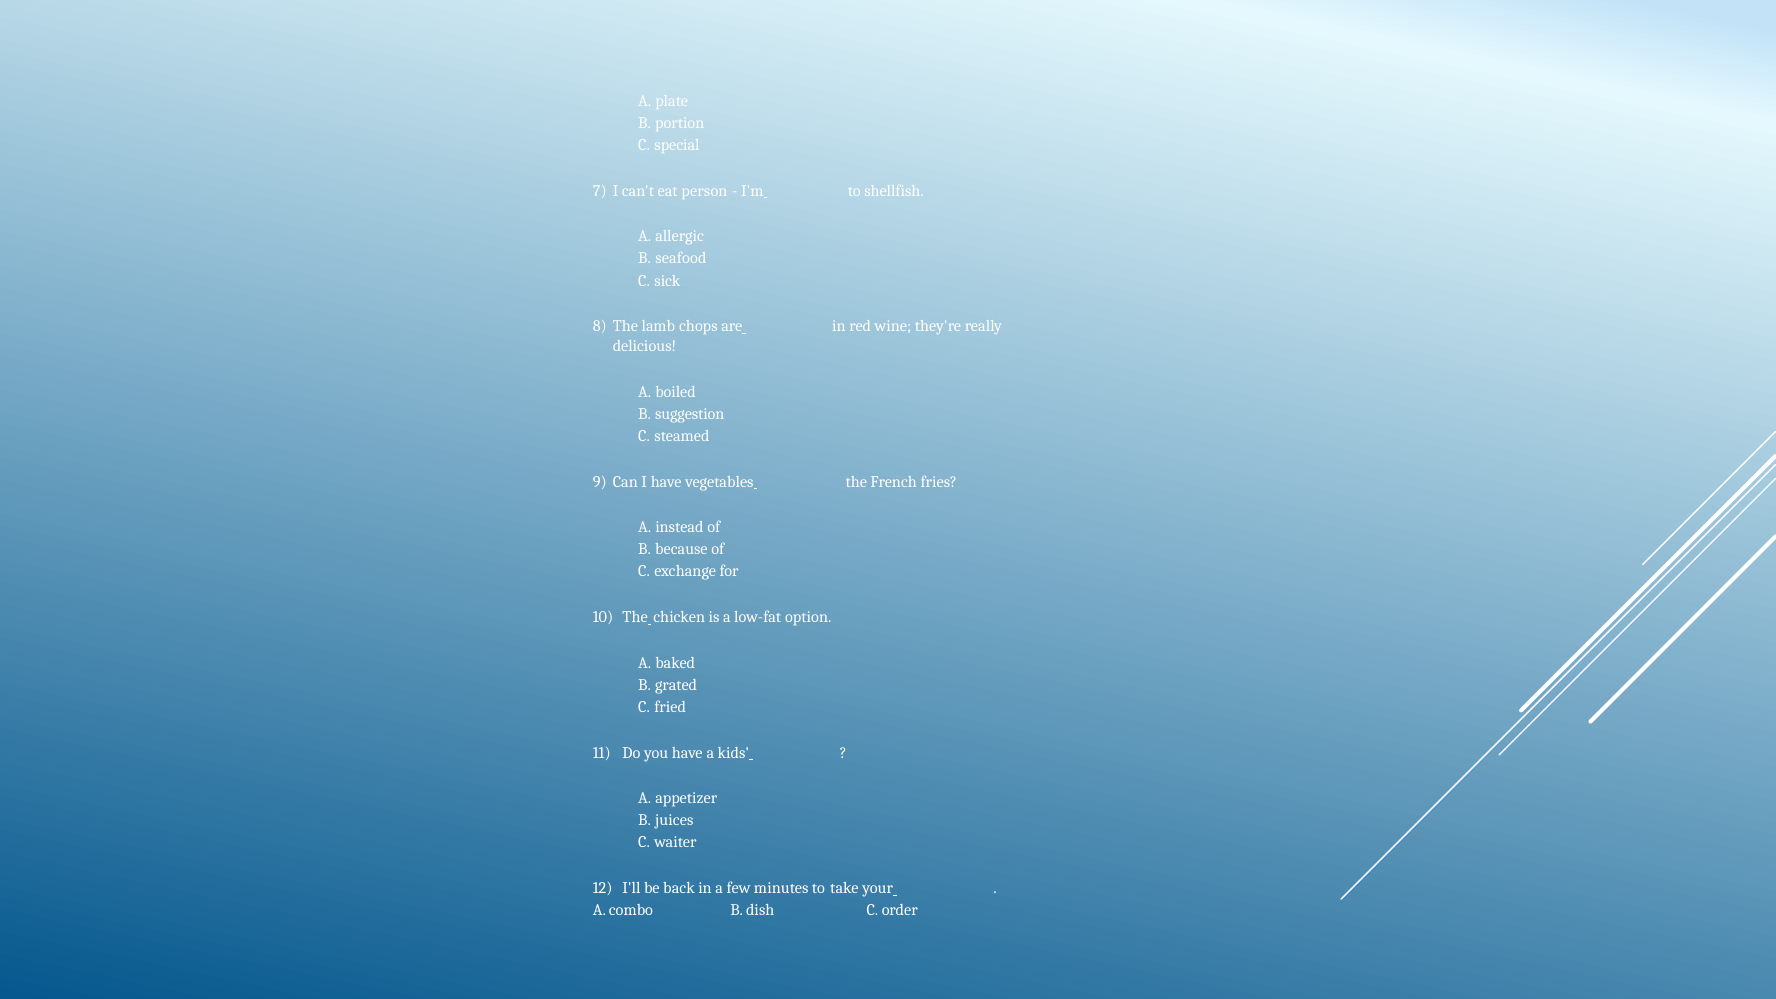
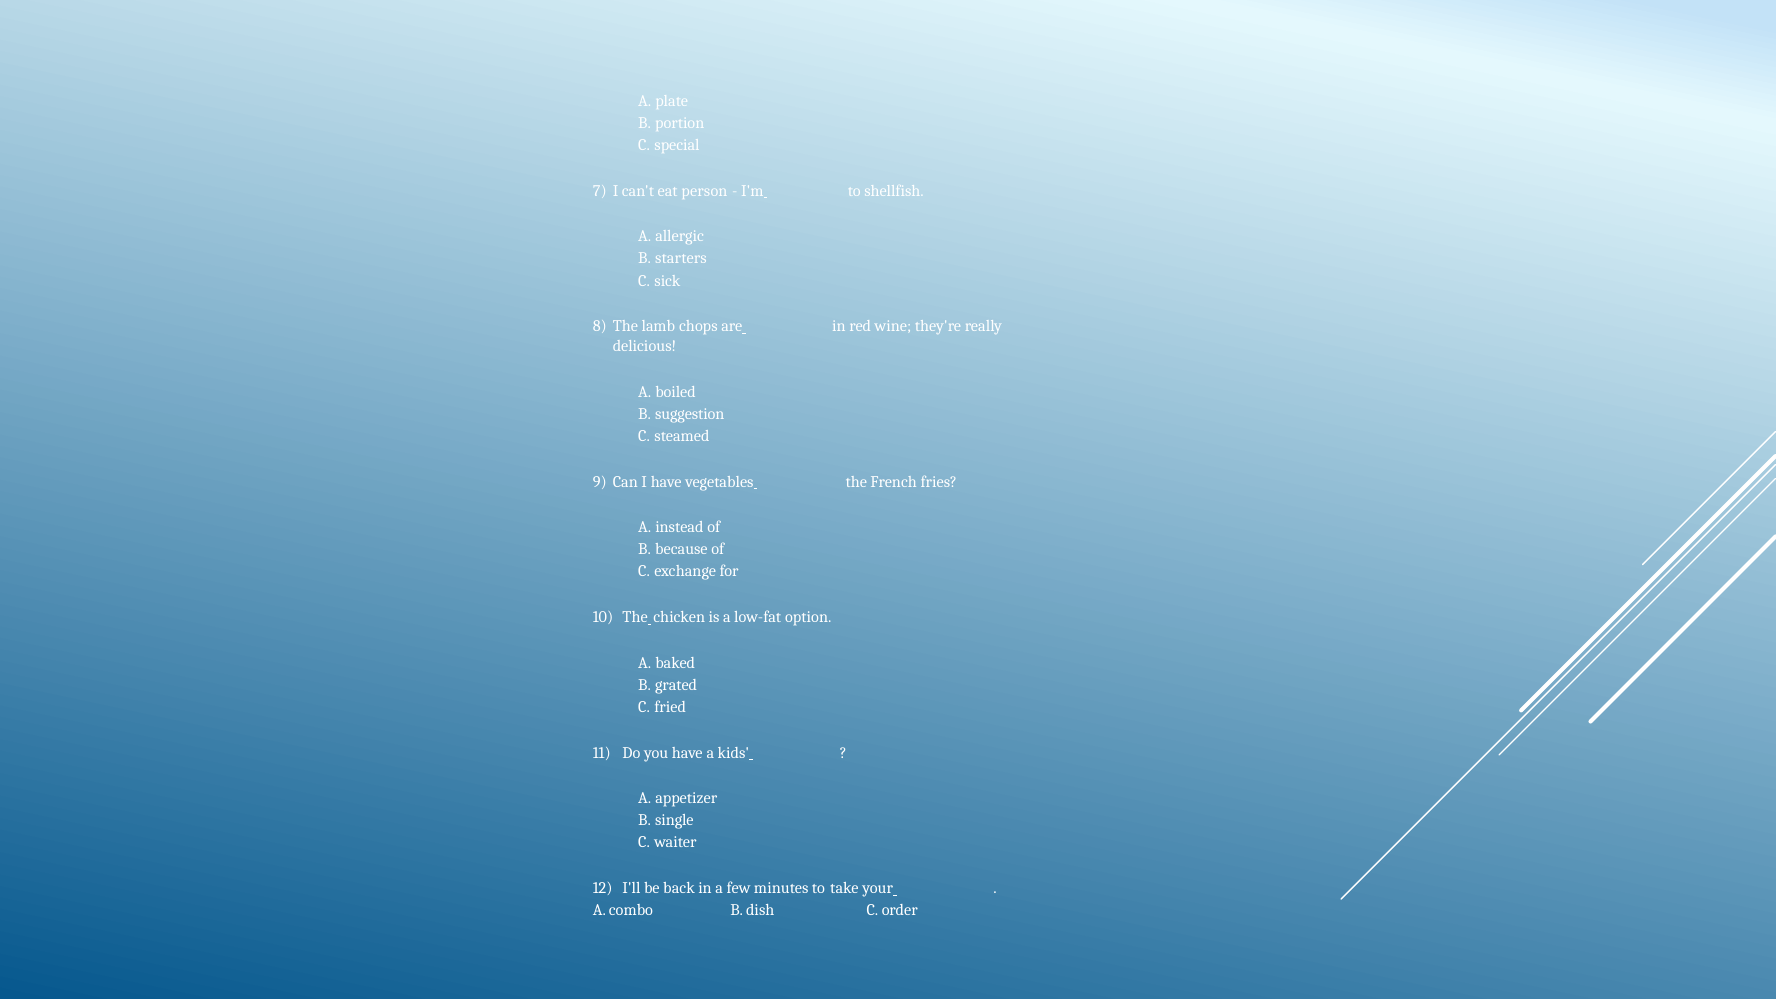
seafood: seafood -> starters (681, 259)
juices: juices -> single (674, 821)
